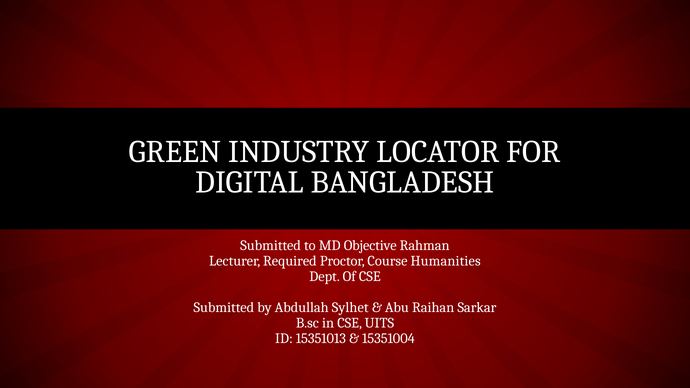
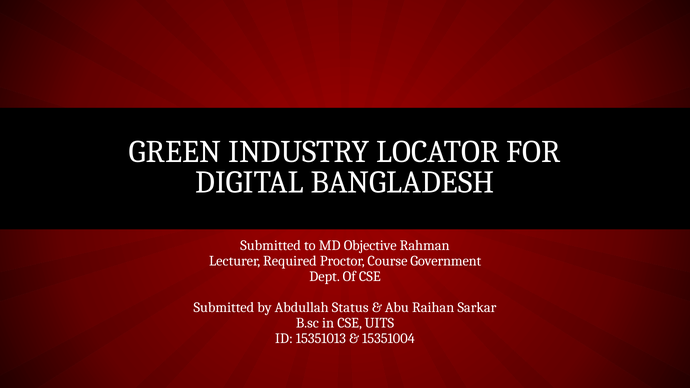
Humanities: Humanities -> Government (446, 261)
Sylhet: Sylhet -> Status (350, 308)
